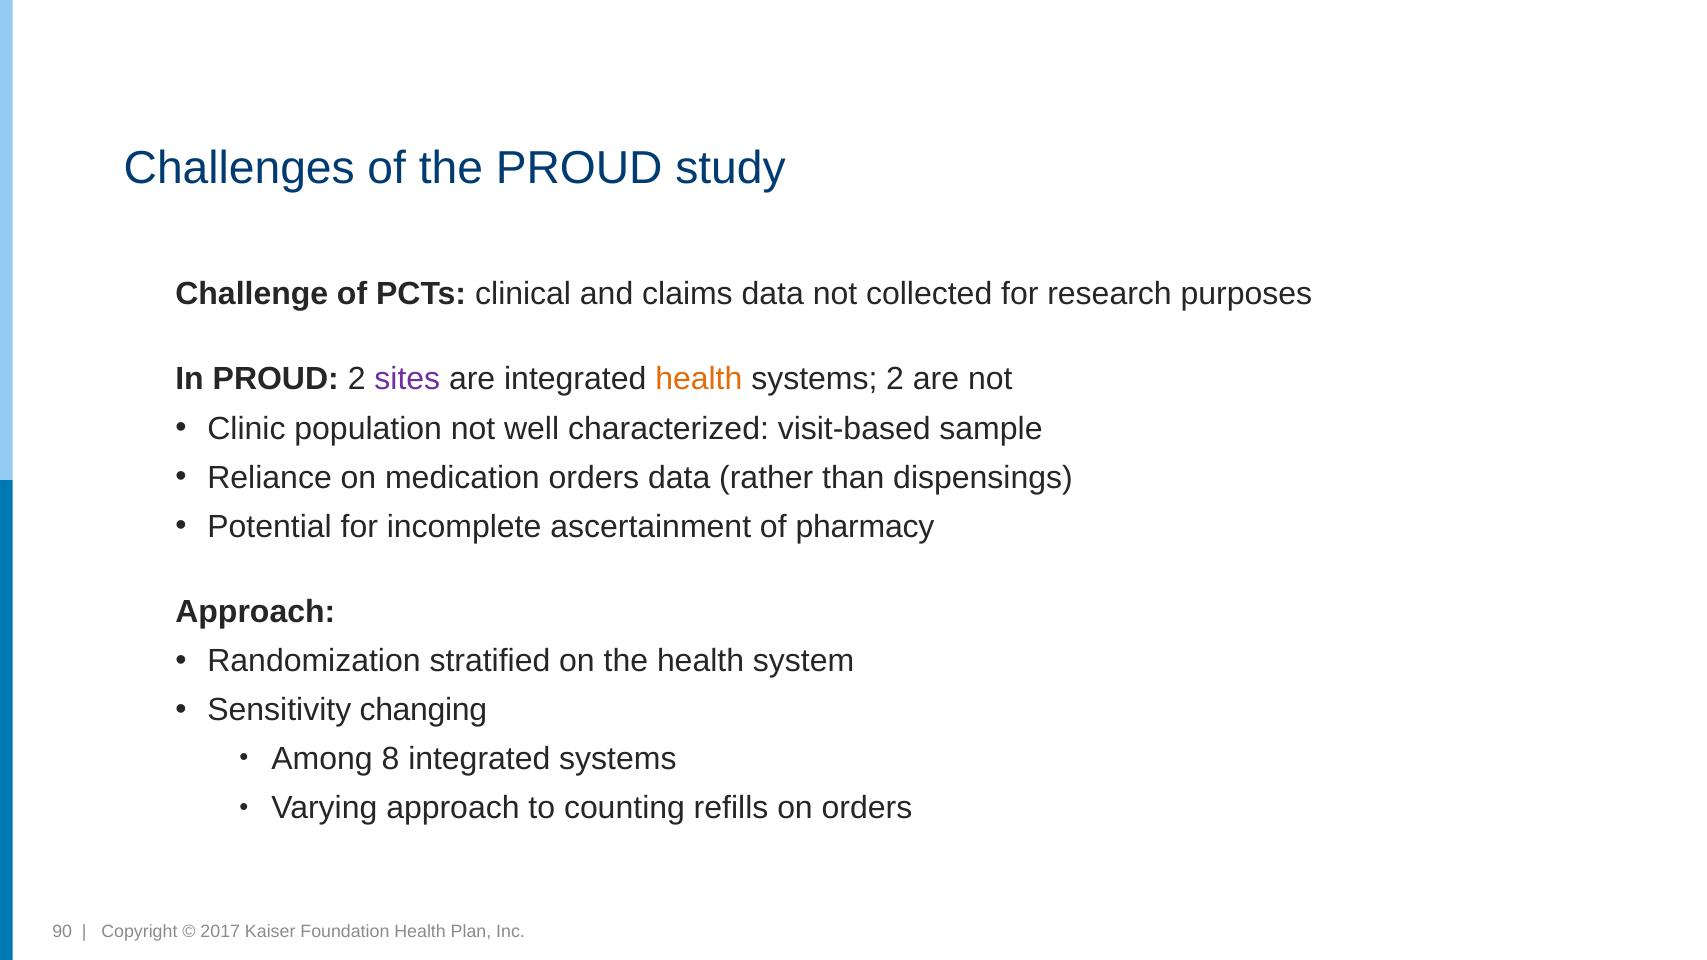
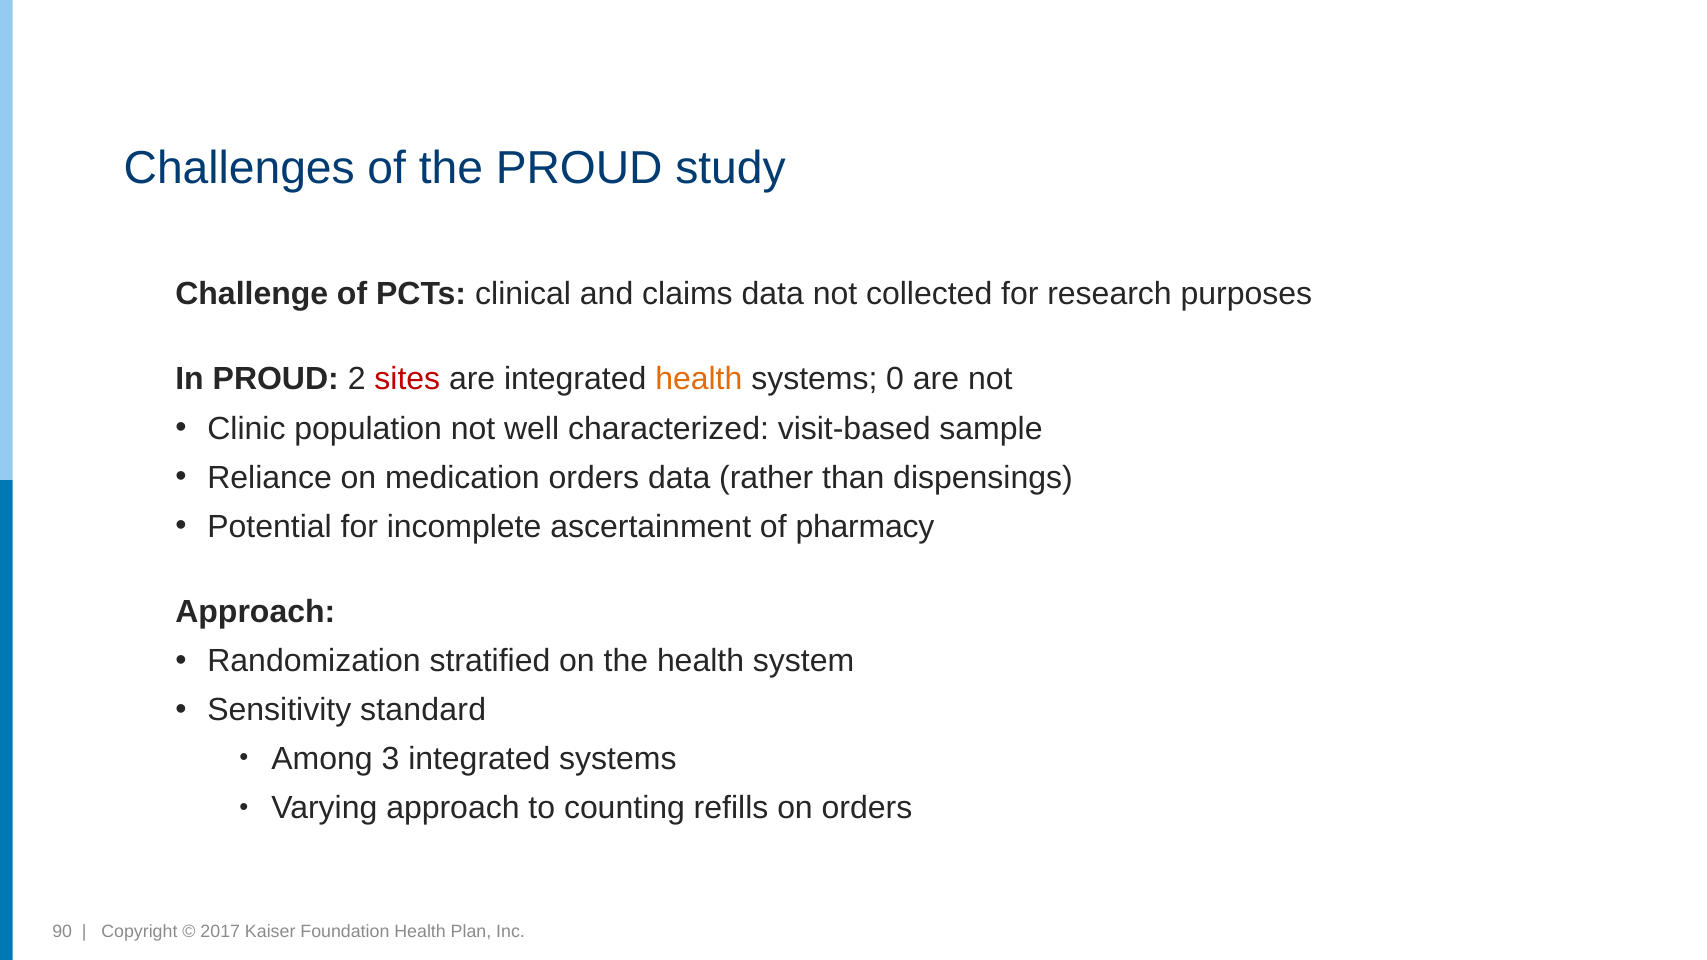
sites colour: purple -> red (407, 379)
systems 2: 2 -> 0 (895, 379)
changing: changing -> standard (423, 710)
8: 8 -> 3 (390, 759)
